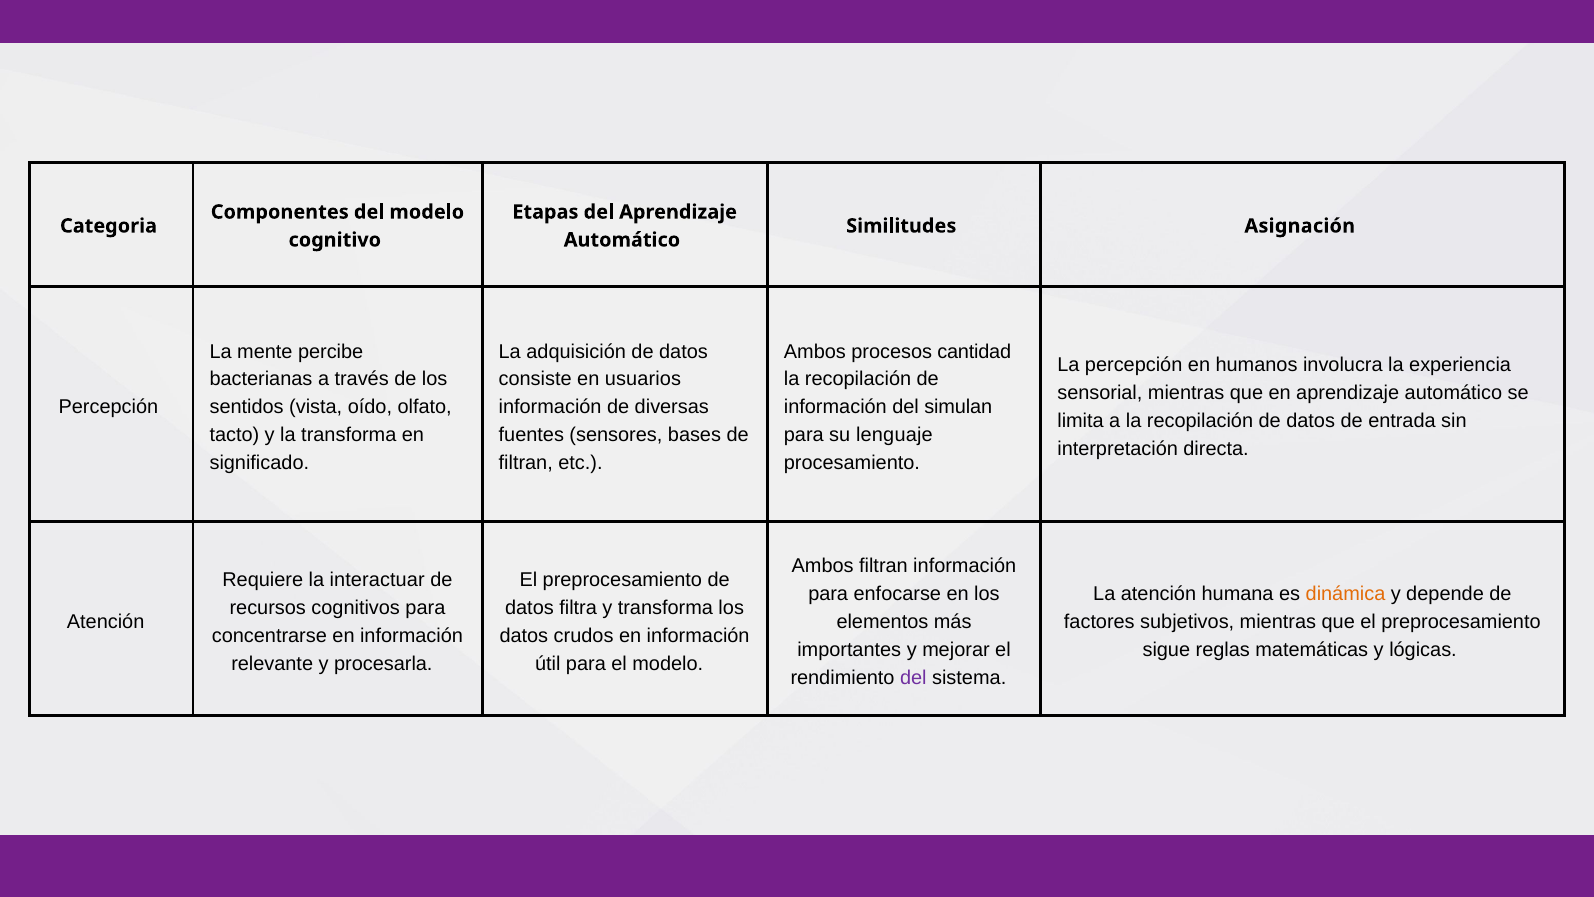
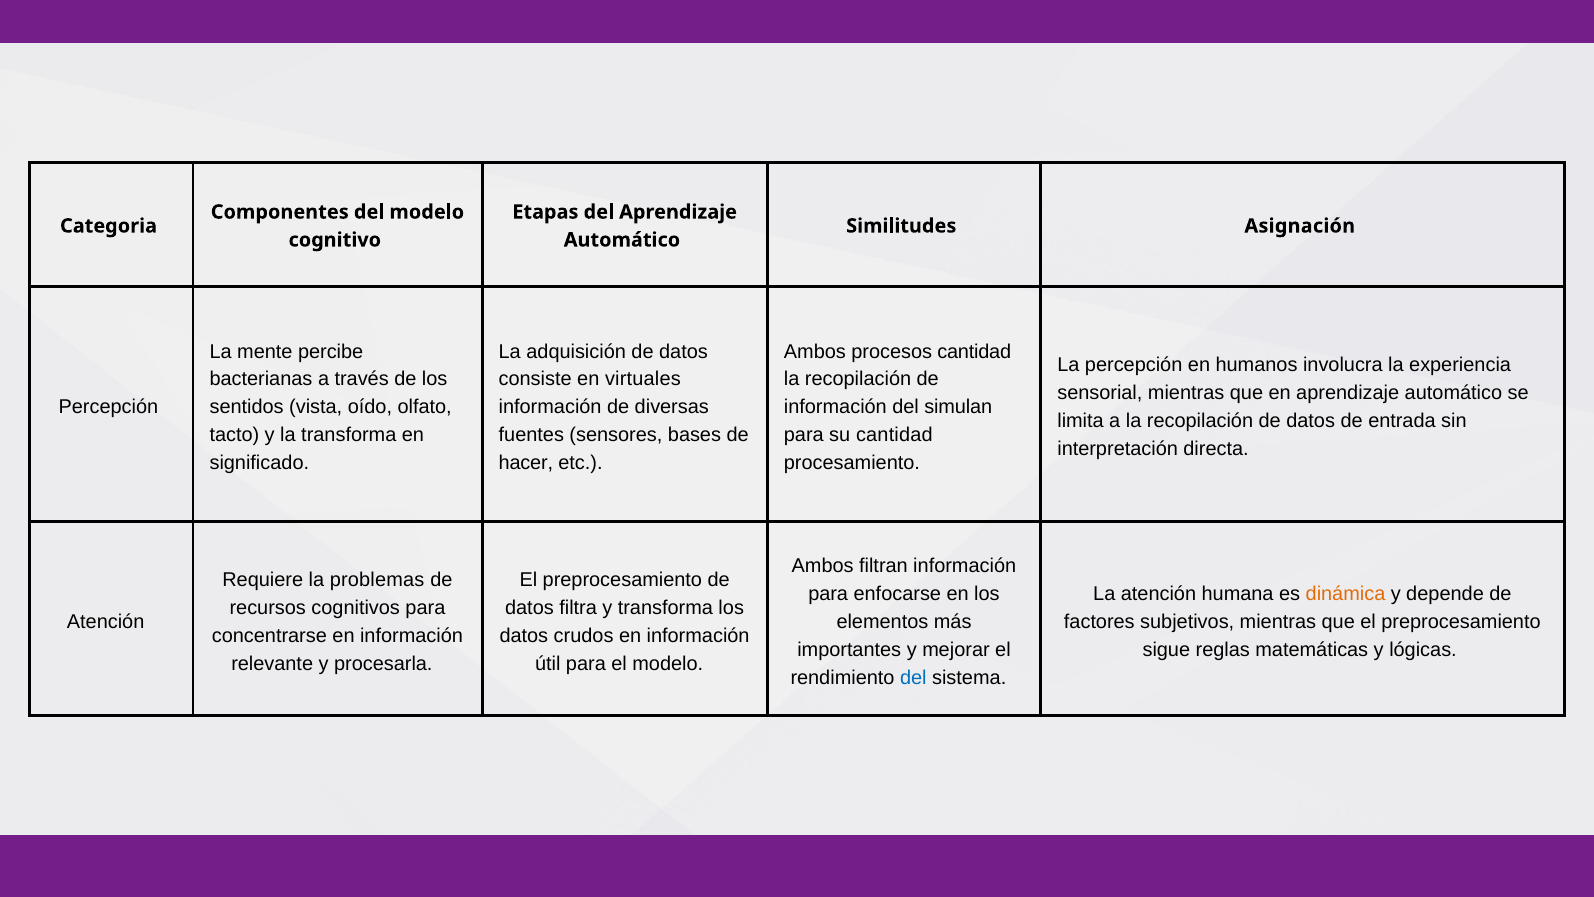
usuarios: usuarios -> virtuales (643, 379)
su lenguaje: lenguaje -> cantidad (894, 435)
filtran: filtran -> hacer (526, 463)
interactuar: interactuar -> problemas (377, 580)
del colour: purple -> blue (913, 677)
